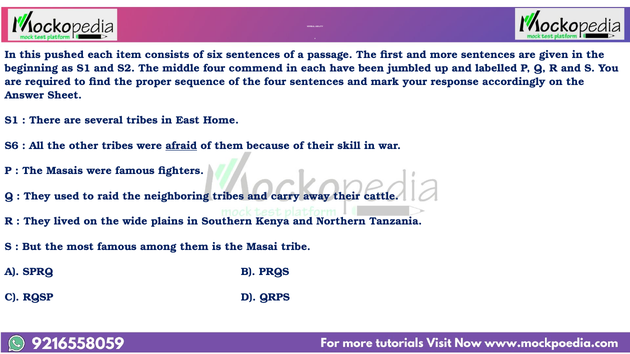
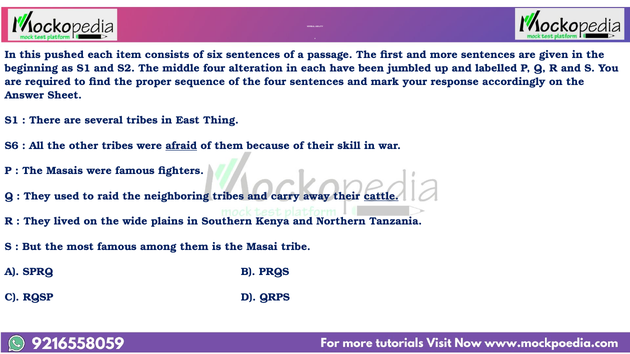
commend: commend -> alteration (256, 68)
Home: Home -> Thing (221, 120)
cattle underline: none -> present (381, 196)
